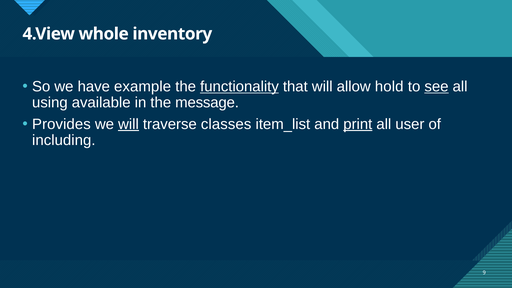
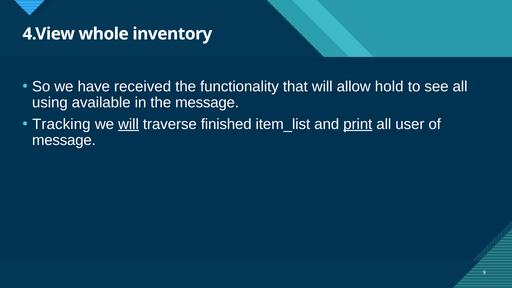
example: example -> received (143, 87)
functionality underline: present -> none (239, 87)
see underline: present -> none (436, 87)
Provides: Provides -> Tracking (61, 124)
classes: classes -> finished (226, 124)
including: including -> message (64, 140)
